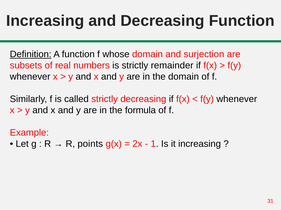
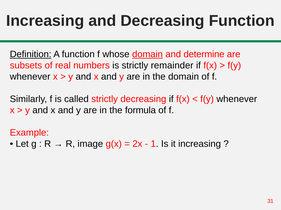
domain underline: none -> present (147, 55)
surjection: surjection -> determine (204, 55)
points: points -> image (90, 144)
